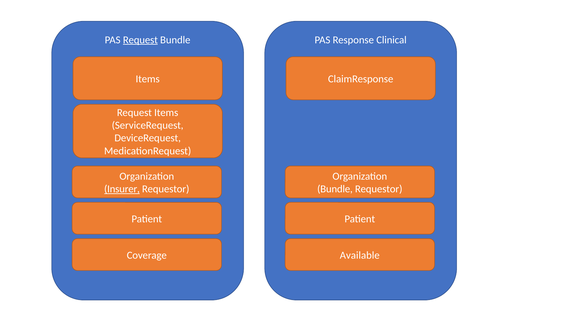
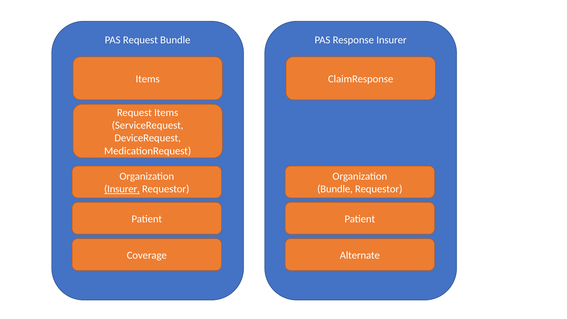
Request underline: present -> none (140, 40)
Response Clinical: Clinical -> Insurer (392, 40)
Available: Available -> Alternate (360, 255)
